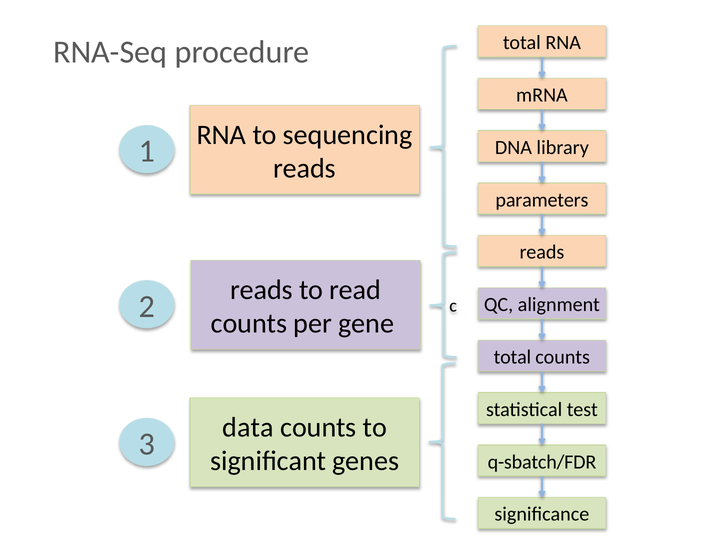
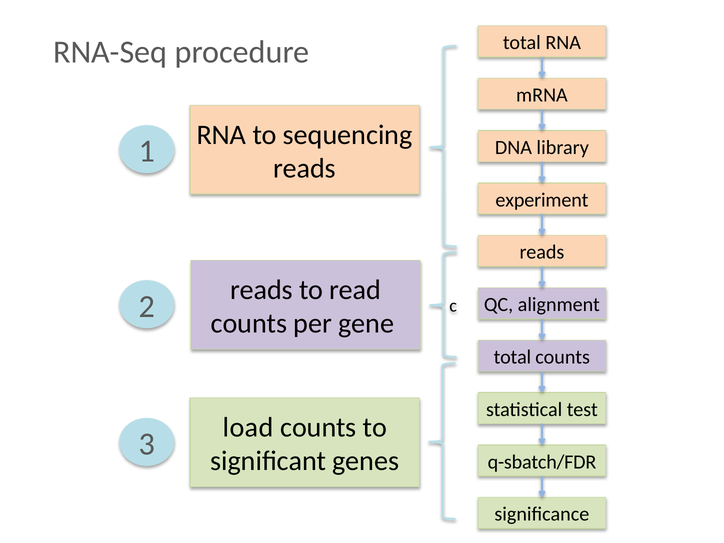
parameters: parameters -> experiment (542, 200)
data: data -> load (248, 427)
